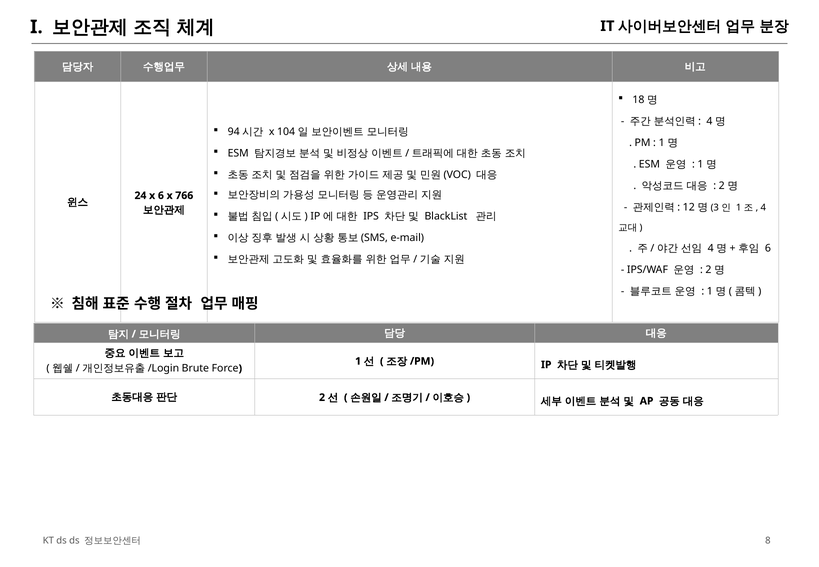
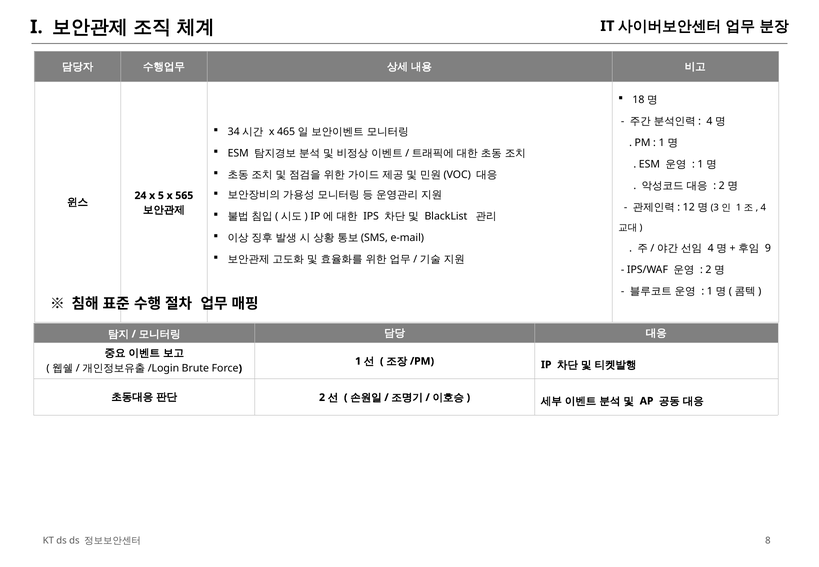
94: 94 -> 34 (234, 132)
104: 104 -> 465 (286, 132)
x 6: 6 -> 5 (161, 196)
766: 766 -> 565 (184, 196)
6: 6 -> 9 (768, 248)
